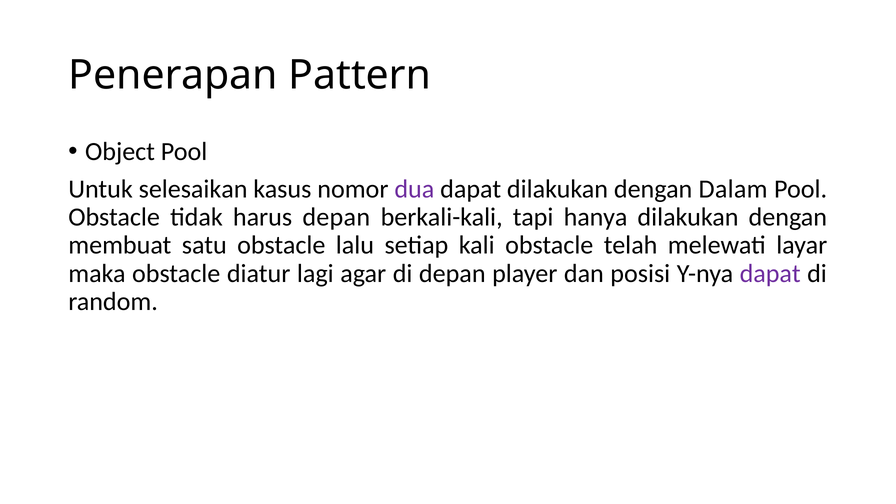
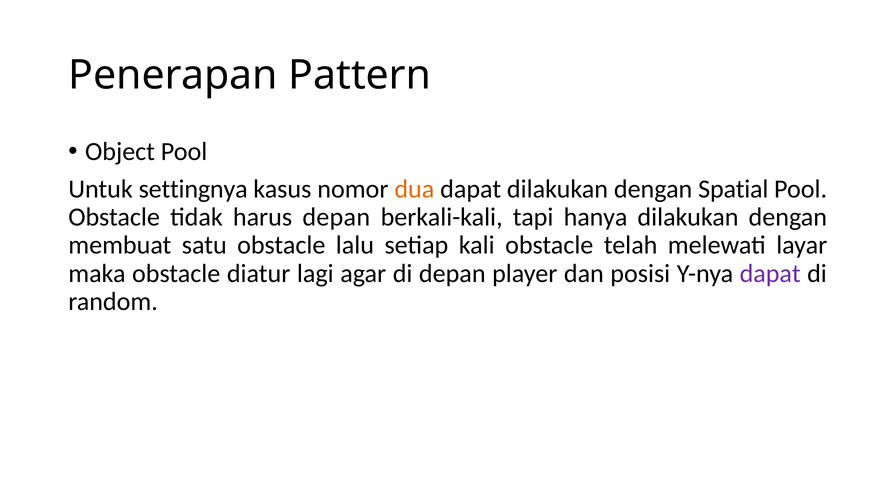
selesaikan: selesaikan -> settingnya (193, 189)
dua colour: purple -> orange (414, 189)
Dalam: Dalam -> Spatial (733, 189)
